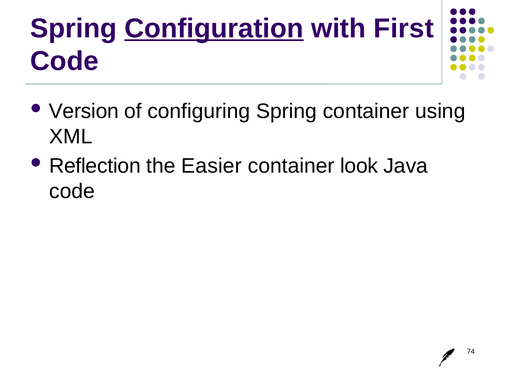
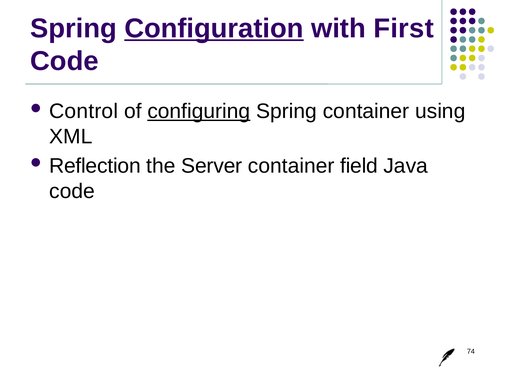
Version: Version -> Control (84, 112)
configuring underline: none -> present (199, 112)
Easier: Easier -> Server (212, 166)
look: look -> field (359, 166)
